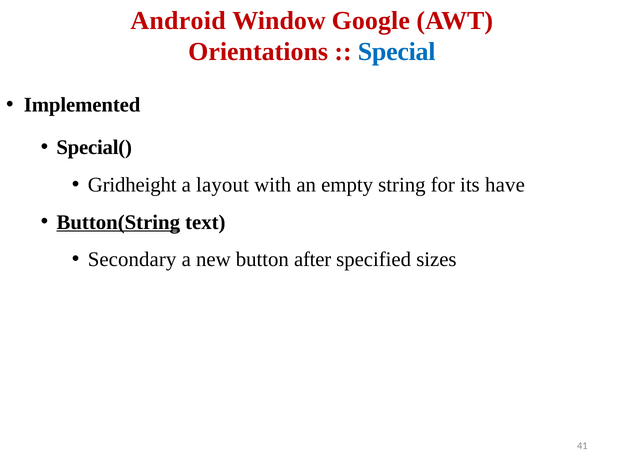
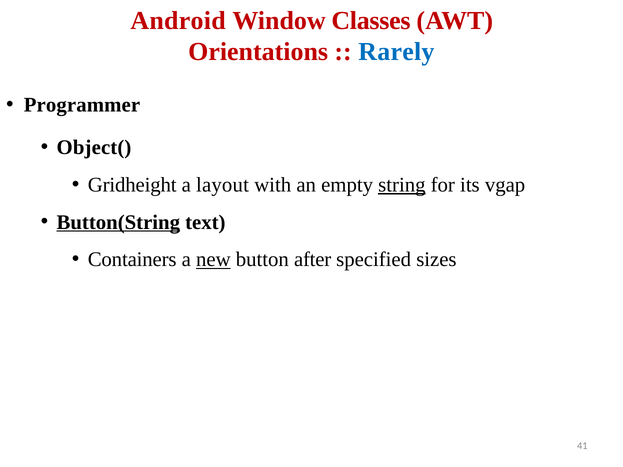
Google: Google -> Classes (371, 20)
Special: Special -> Rarely (396, 52)
Implemented: Implemented -> Programmer (82, 105)
Special(: Special( -> Object( (94, 148)
string underline: none -> present (402, 185)
have: have -> vgap (505, 185)
Secondary: Secondary -> Containers (132, 260)
new underline: none -> present (213, 260)
